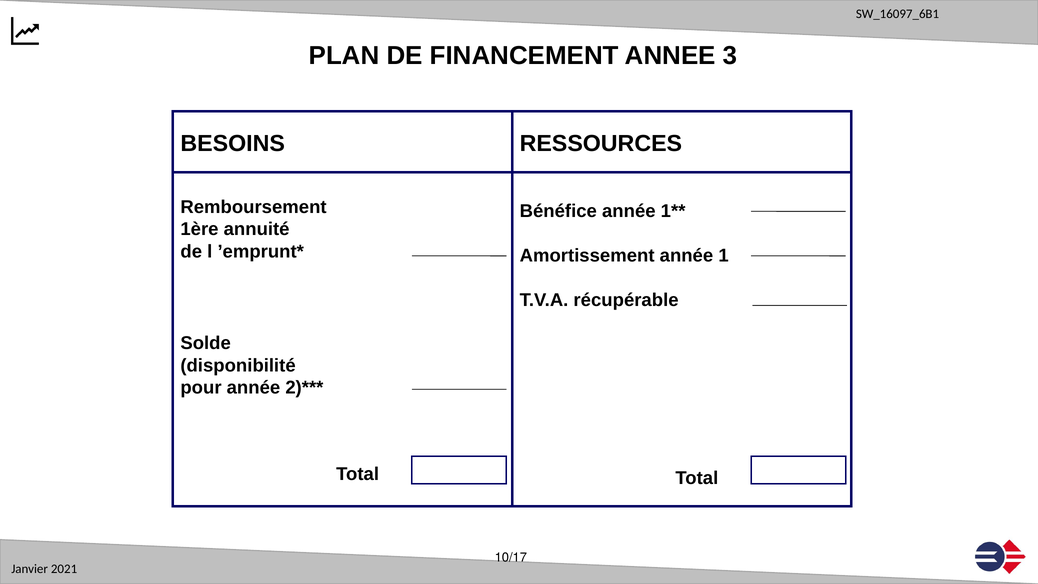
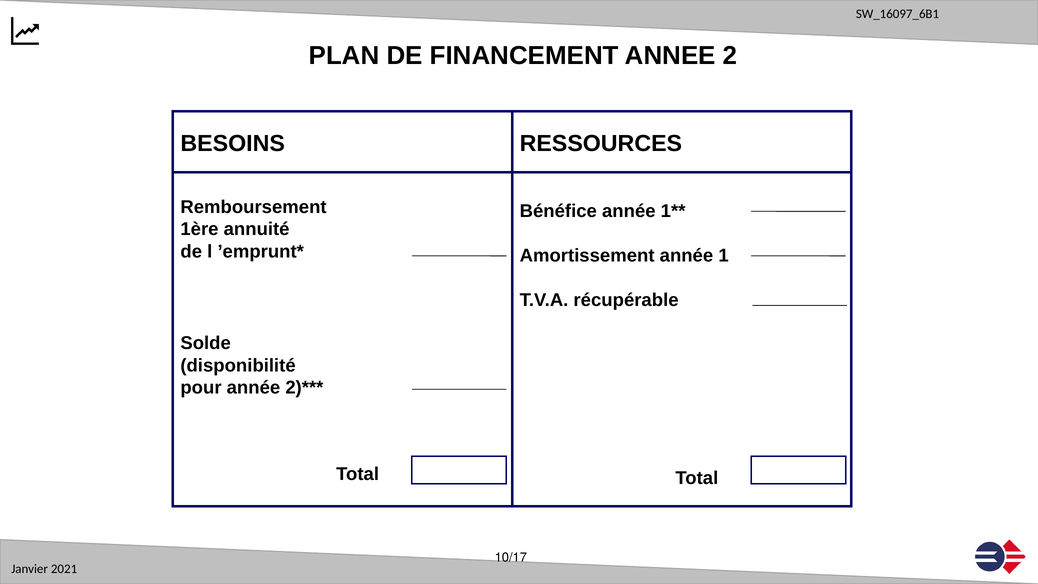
3: 3 -> 2 (730, 55)
